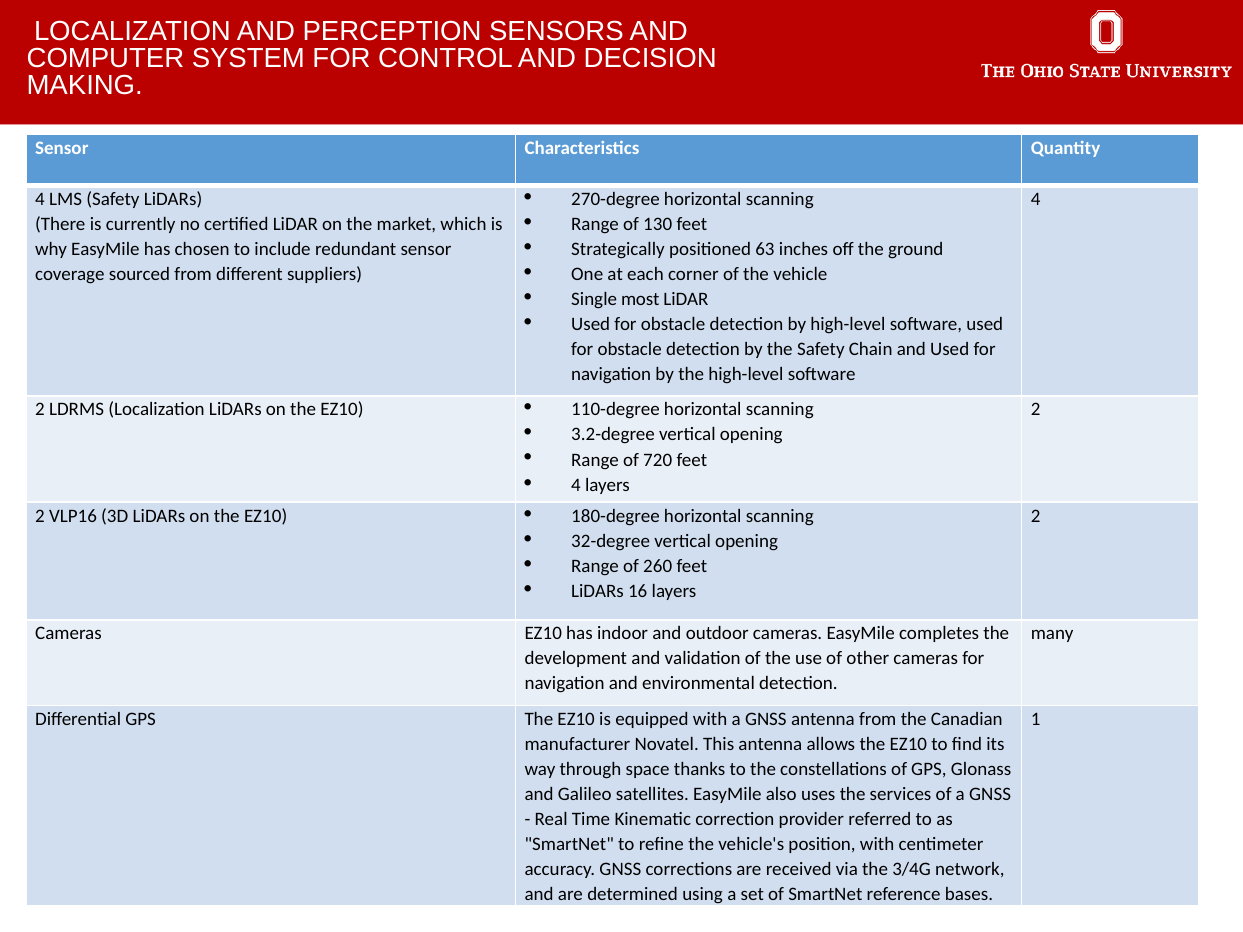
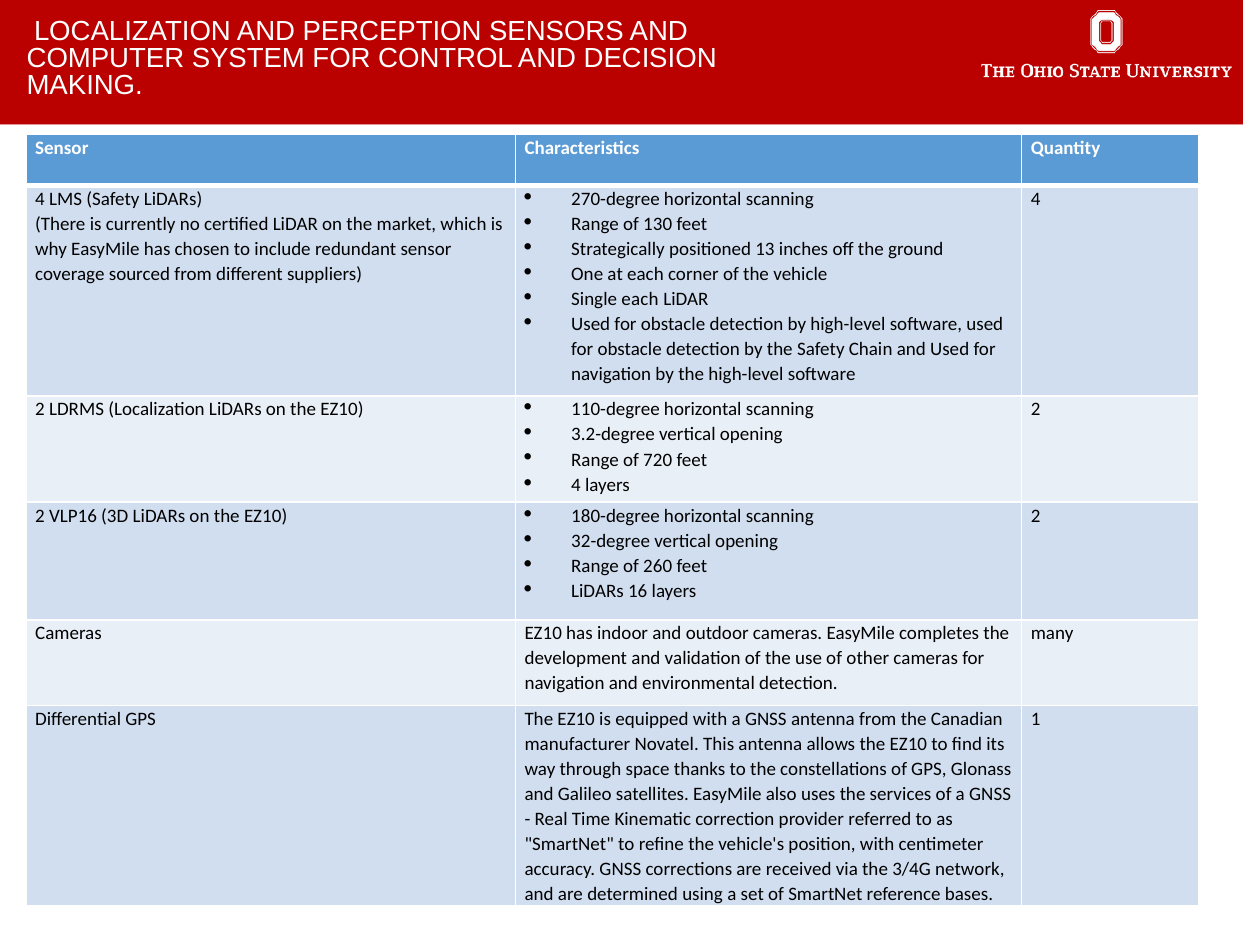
63: 63 -> 13 (765, 250)
Single most: most -> each (640, 300)
